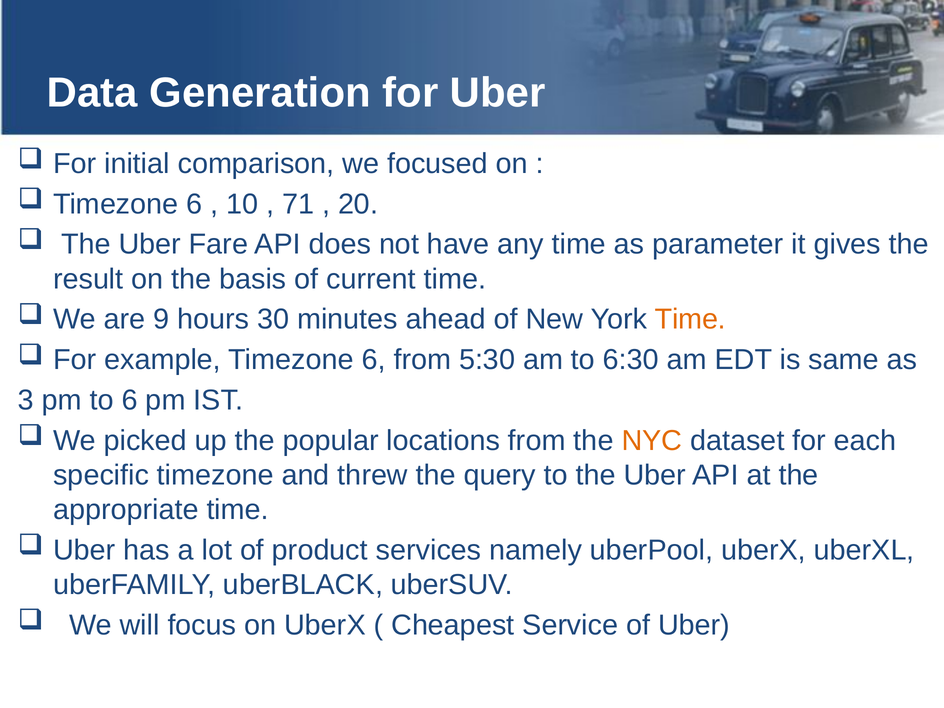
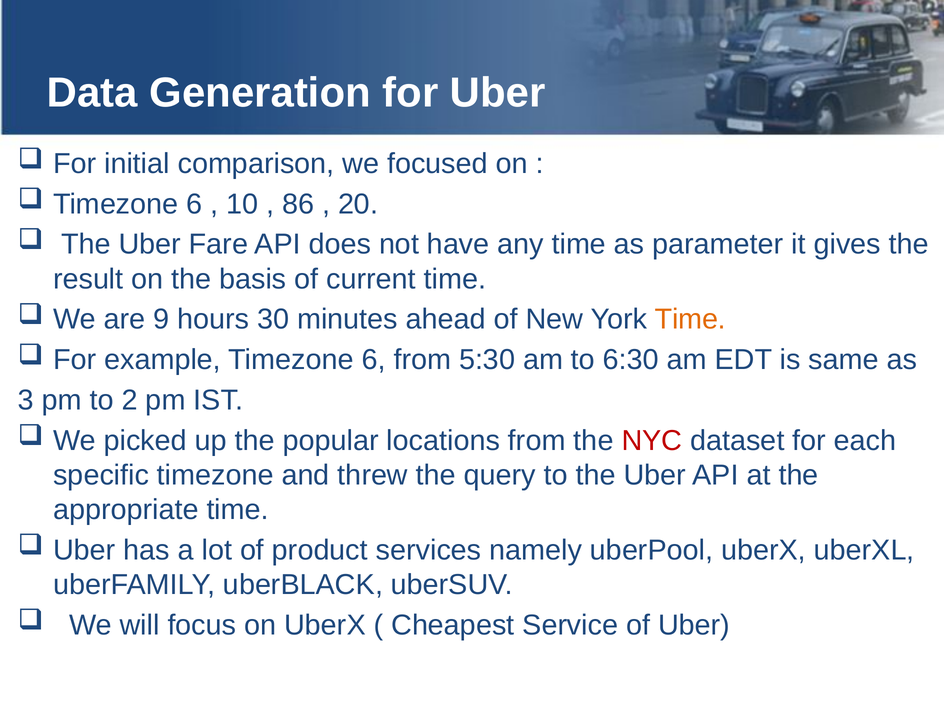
71: 71 -> 86 (298, 204)
to 6: 6 -> 2 (130, 400)
NYC colour: orange -> red (652, 441)
